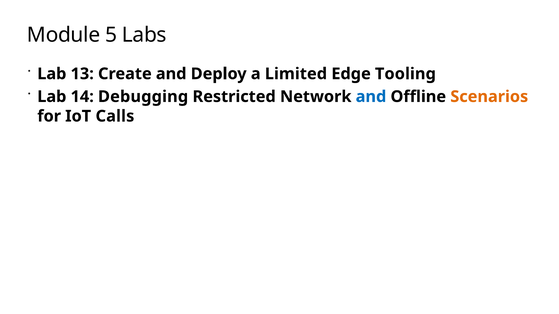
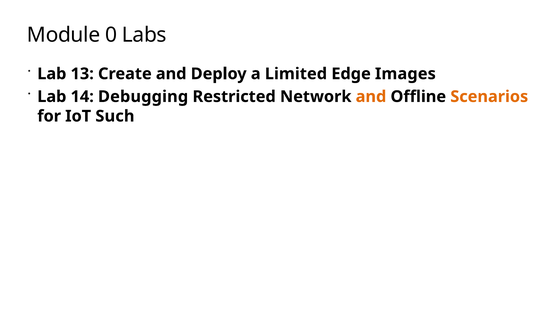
5: 5 -> 0 (111, 35)
Tooling: Tooling -> Images (405, 74)
and colour: blue -> orange (371, 97)
Calls: Calls -> Such (115, 116)
